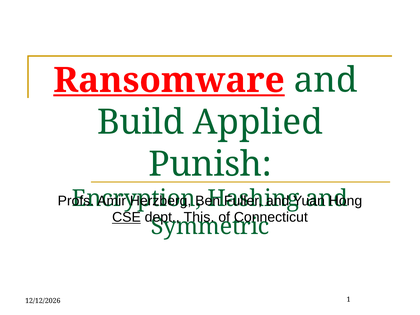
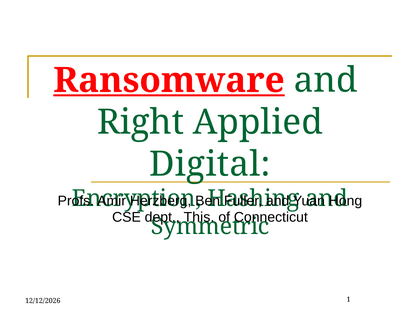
Build: Build -> Right (141, 122)
Punish: Punish -> Digital (210, 164)
CSE underline: present -> none (126, 217)
